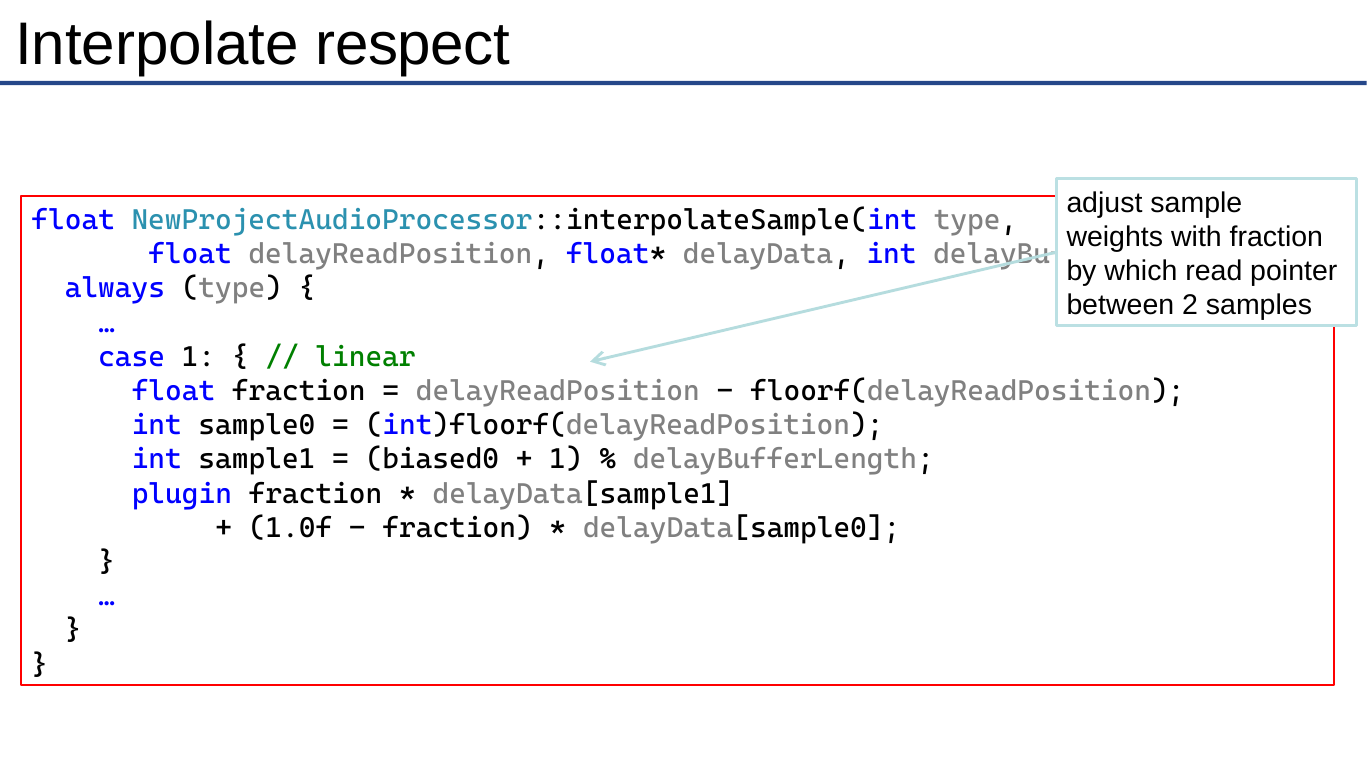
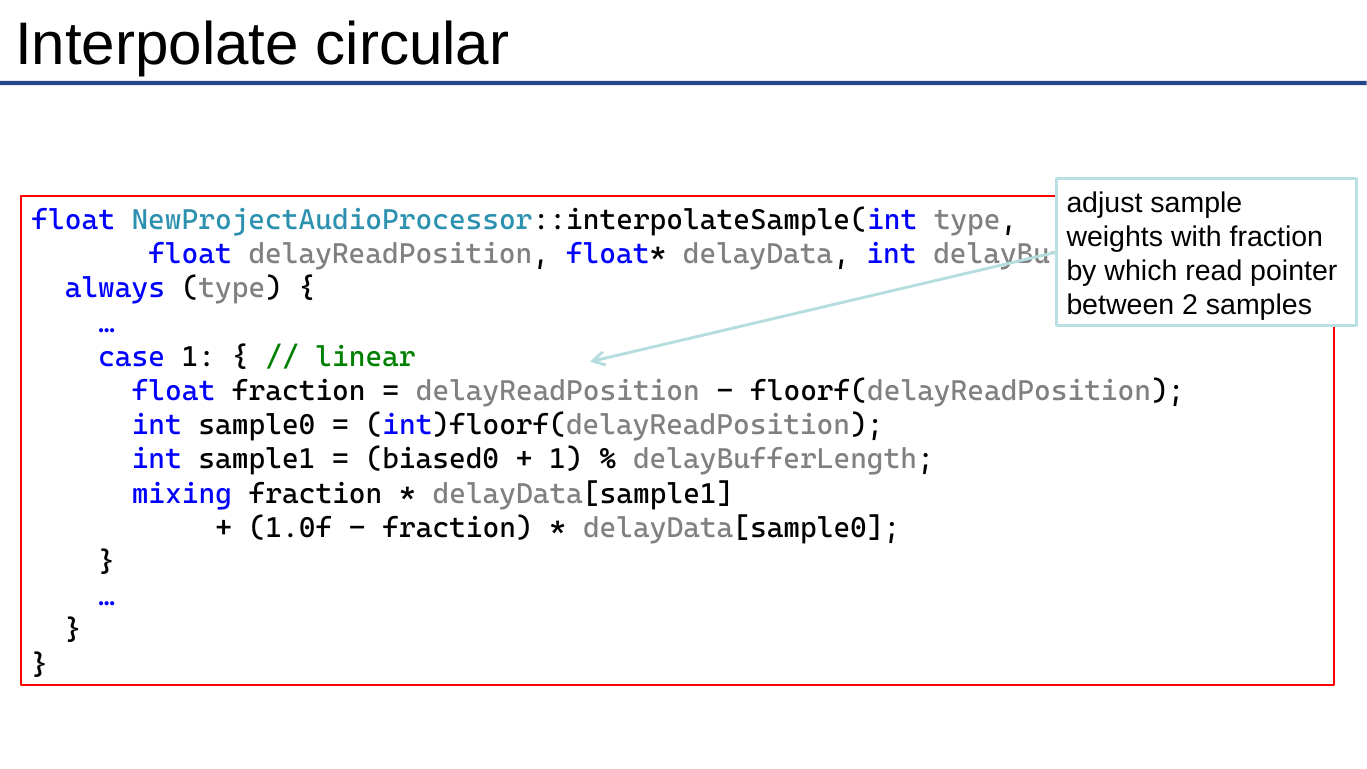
respect: respect -> circular (412, 45)
plugin: plugin -> mixing (182, 494)
